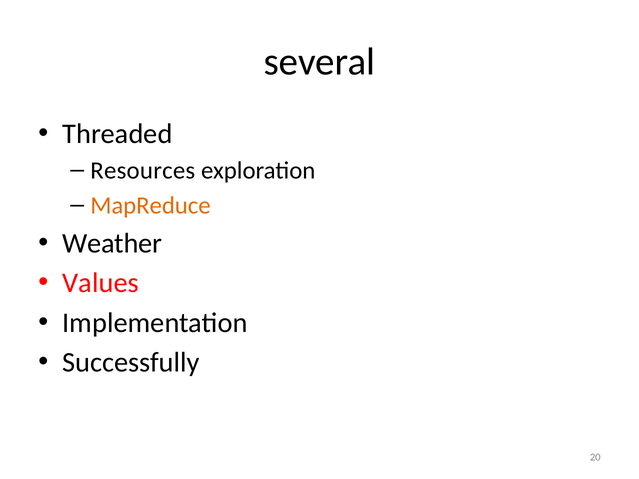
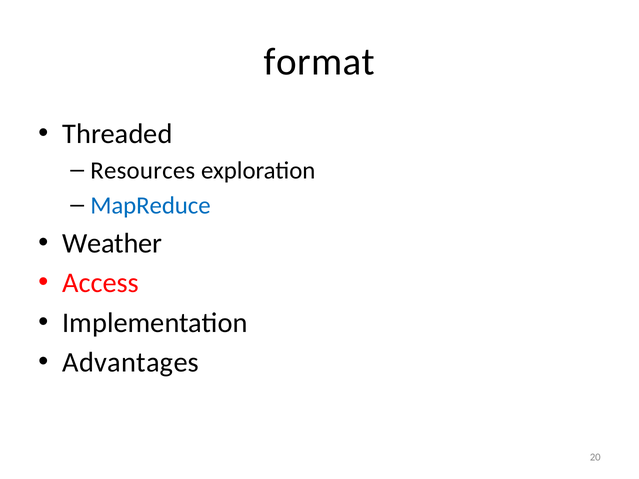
several: several -> format (319, 62)
MapReduce colour: orange -> blue (150, 206)
Values: Values -> Access (101, 283)
Successfully: Successfully -> Advantages (131, 363)
